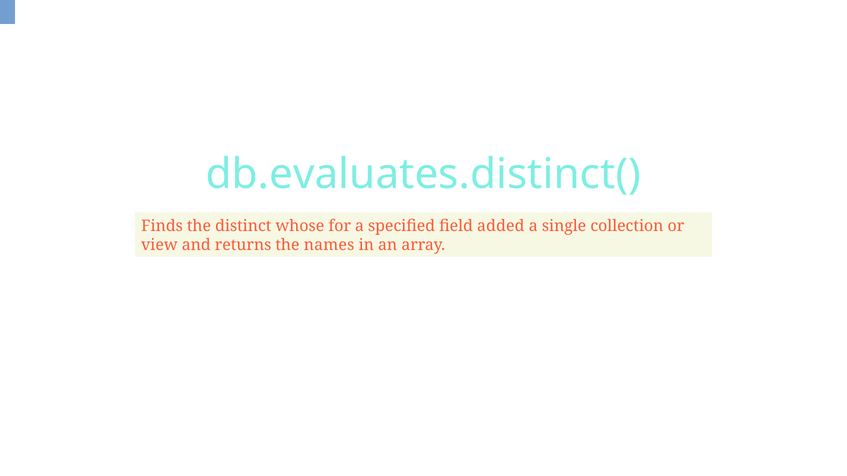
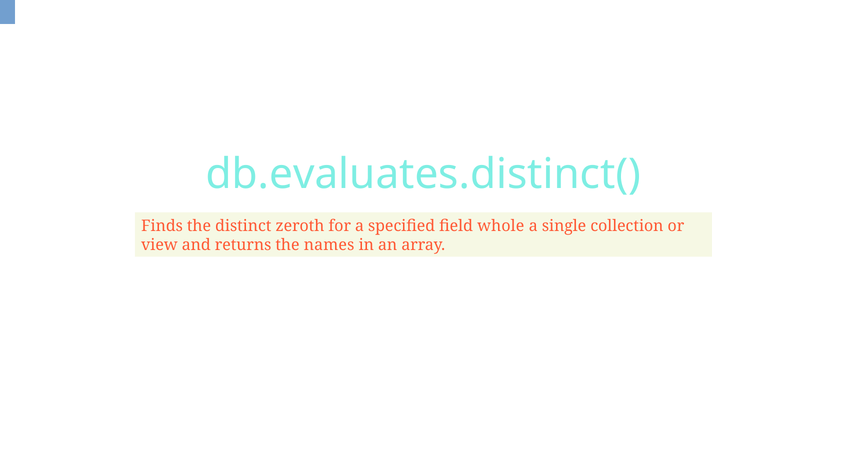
whose: whose -> zeroth (300, 226)
added: added -> whole (501, 226)
